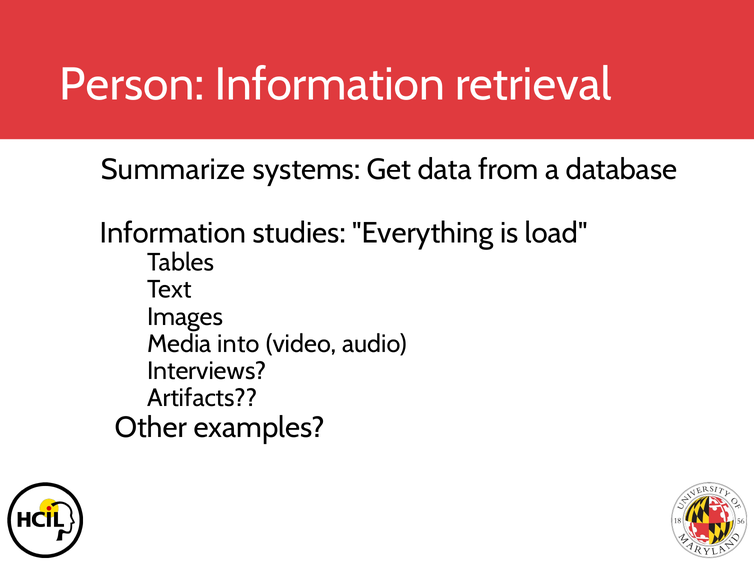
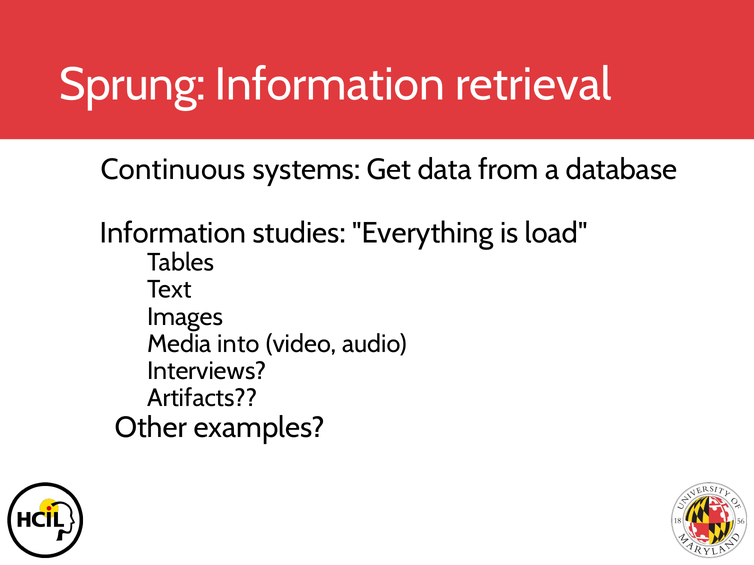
Person: Person -> Sprung (132, 84)
Summarize: Summarize -> Continuous (173, 170)
